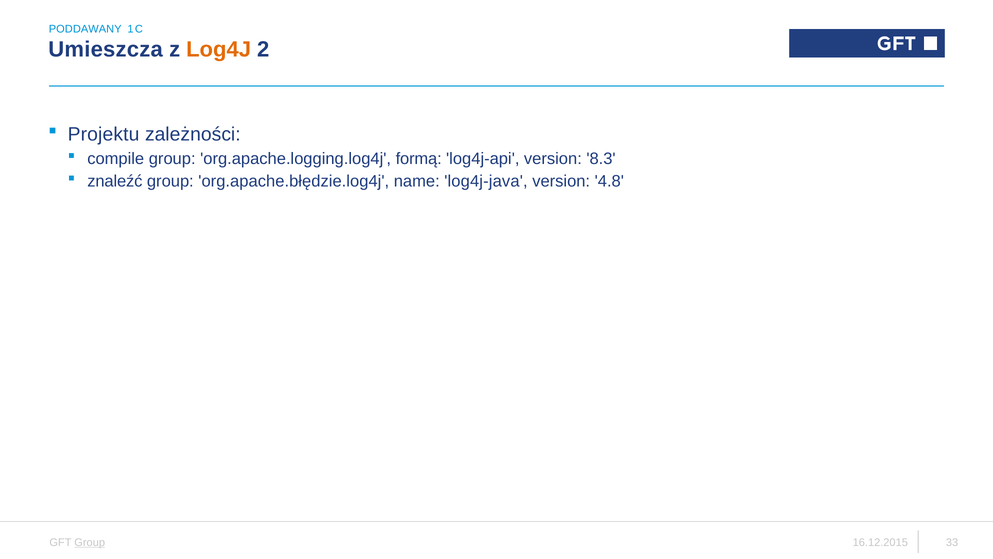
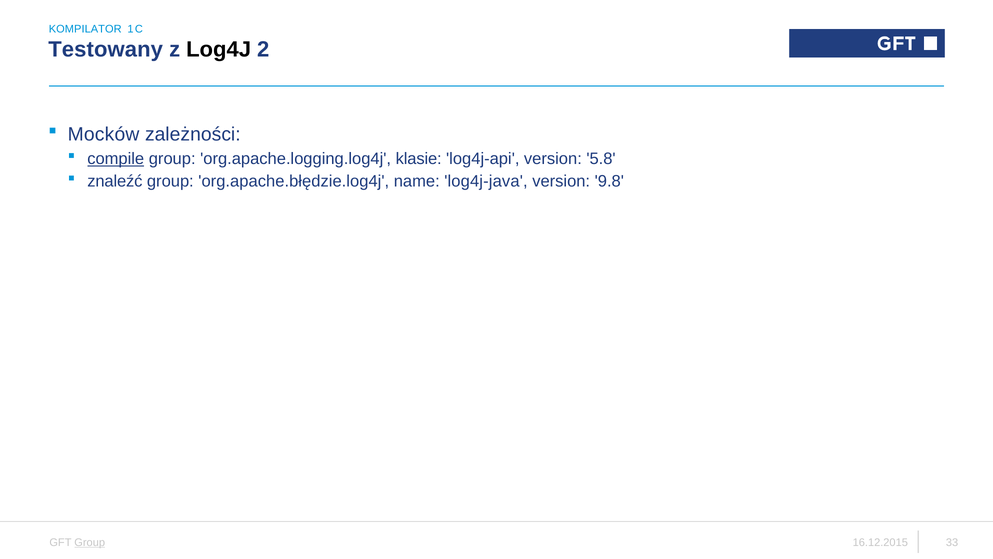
PODDAWANY: PODDAWANY -> KOMPILATOR (85, 29)
Umieszcza: Umieszcza -> Testowany (106, 49)
Log4J colour: orange -> black (219, 49)
Projektu: Projektu -> Mocków (104, 134)
compile underline: none -> present (116, 159)
formą: formą -> klasie (419, 159)
8.3: 8.3 -> 5.8 (601, 159)
4.8: 4.8 -> 9.8 (609, 181)
